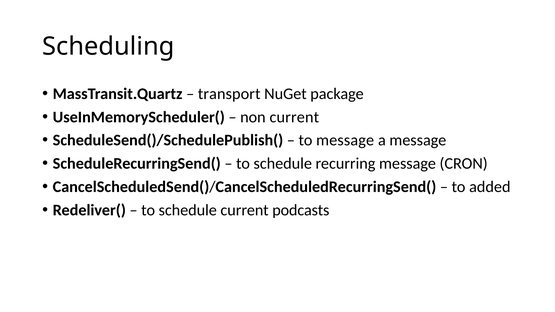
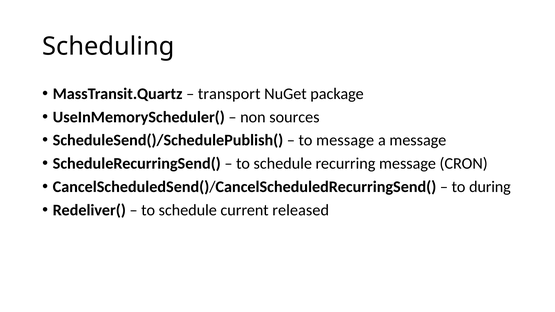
non current: current -> sources (294, 117)
added: added -> during (490, 187)
podcasts: podcasts -> released (301, 210)
